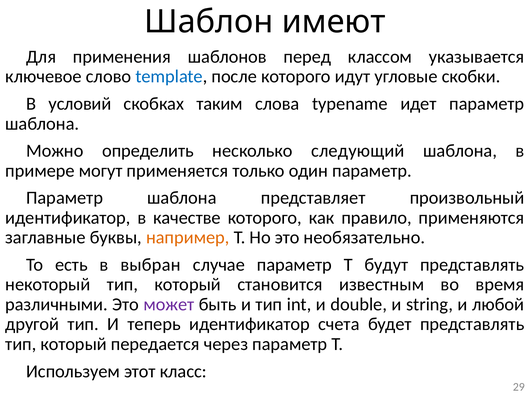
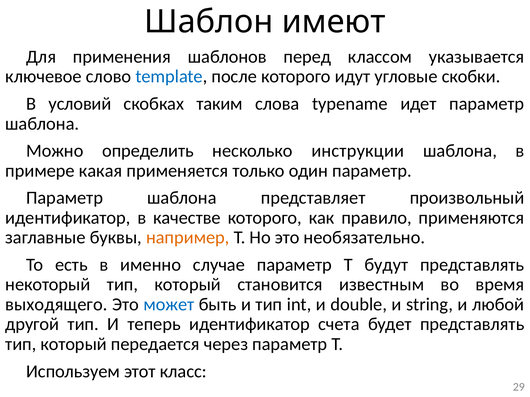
следующий: следующий -> инструкции (358, 151)
могут: могут -> какая (101, 171)
выбран: выбран -> именно (151, 265)
различными: различными -> выходящего (56, 305)
может colour: purple -> blue (169, 305)
